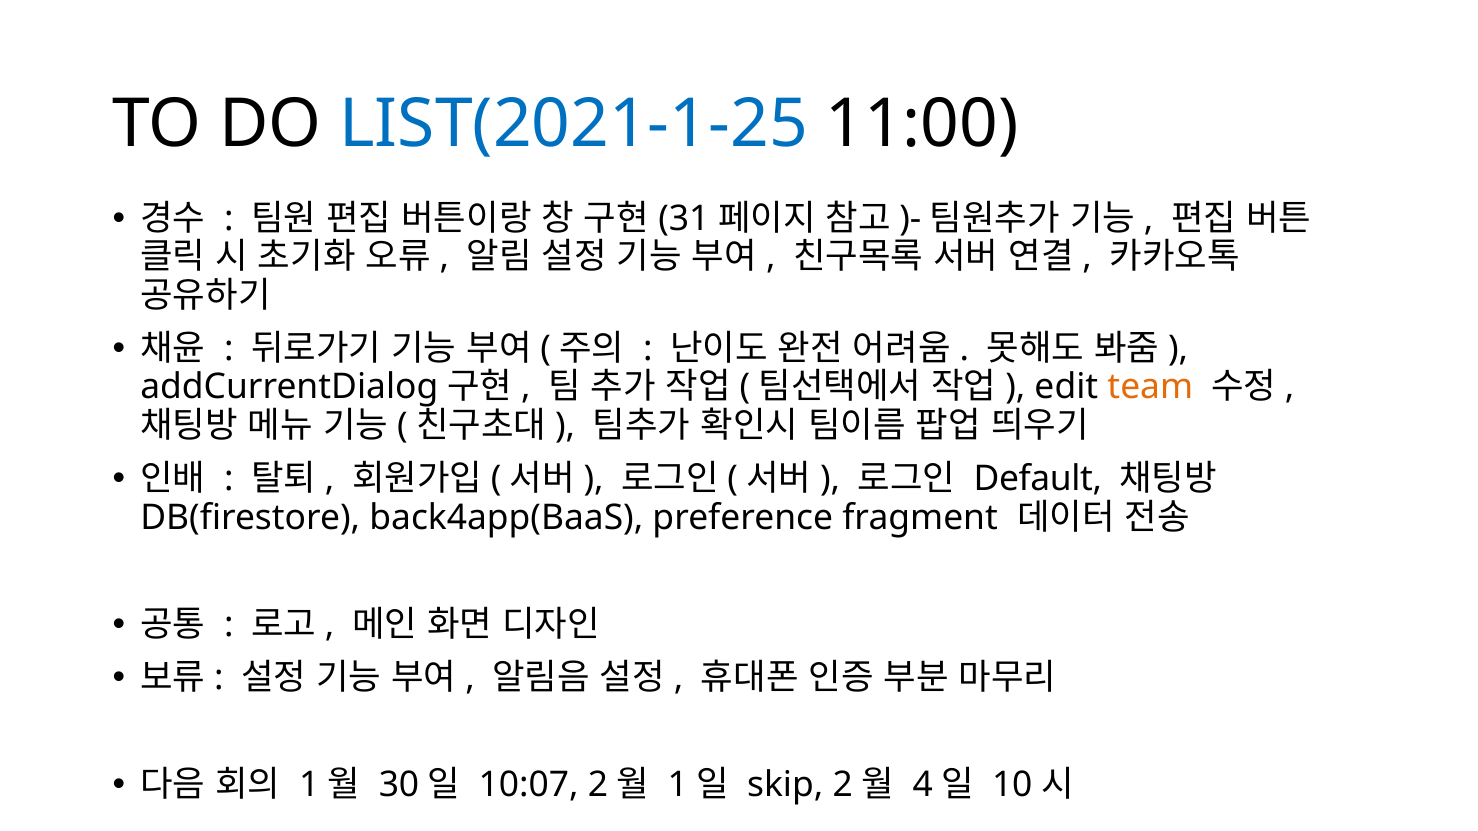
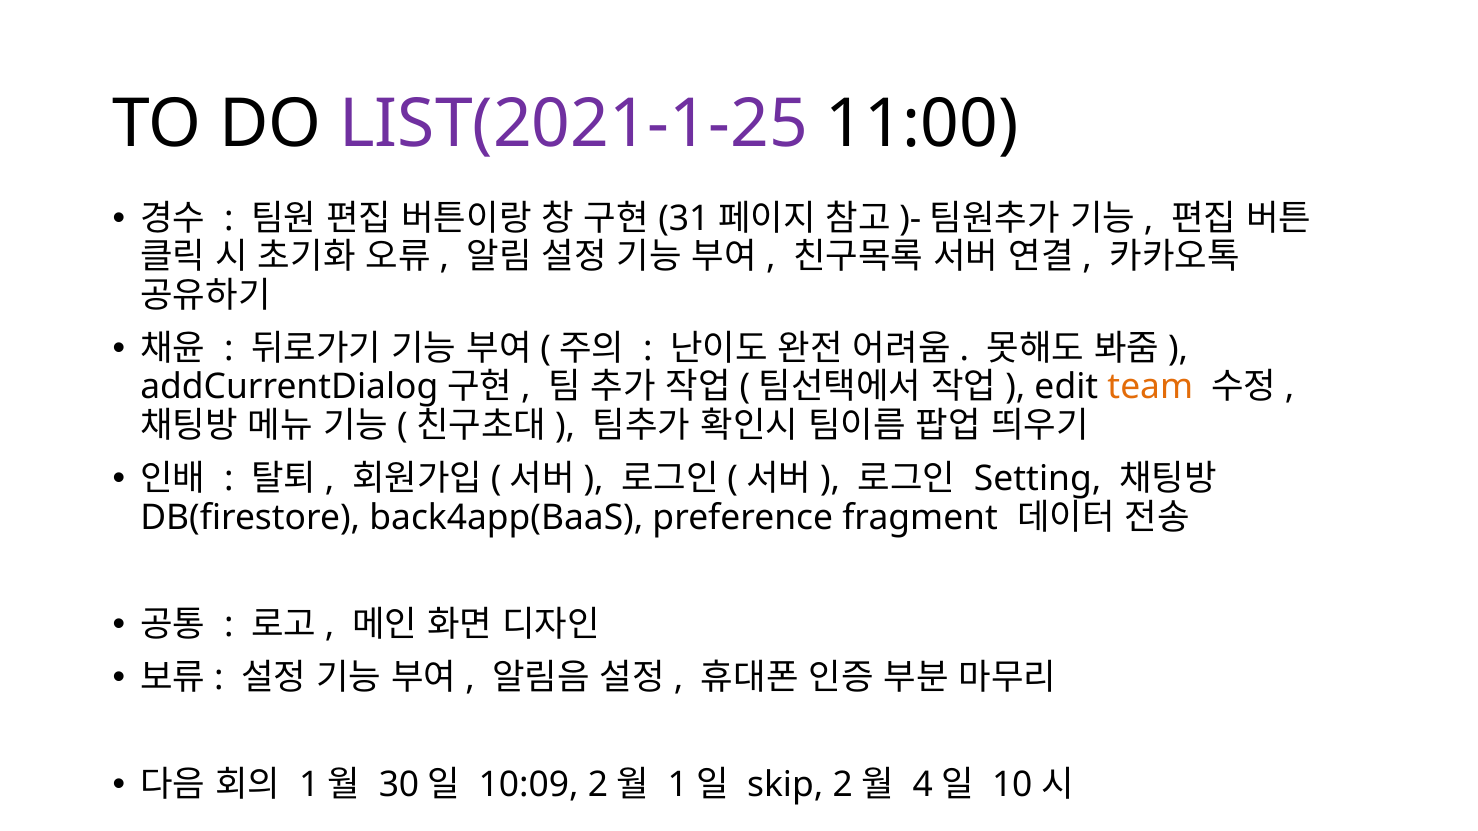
LIST(2021-1-25 colour: blue -> purple (574, 124)
Default: Default -> Setting (1038, 479)
10:07: 10:07 -> 10:09 (529, 786)
